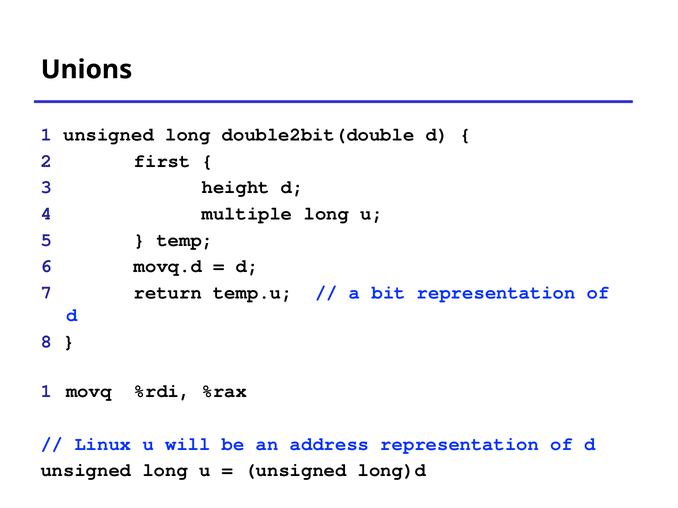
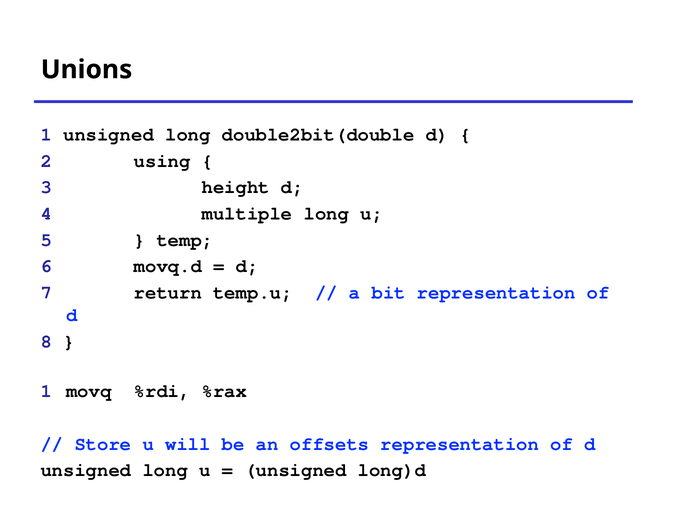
first: first -> using (162, 161)
Linux: Linux -> Store (103, 444)
address: address -> offsets (330, 444)
